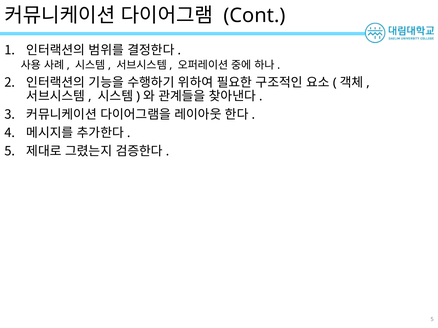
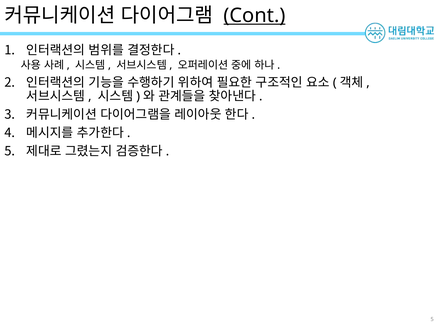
Cont underline: none -> present (255, 16)
